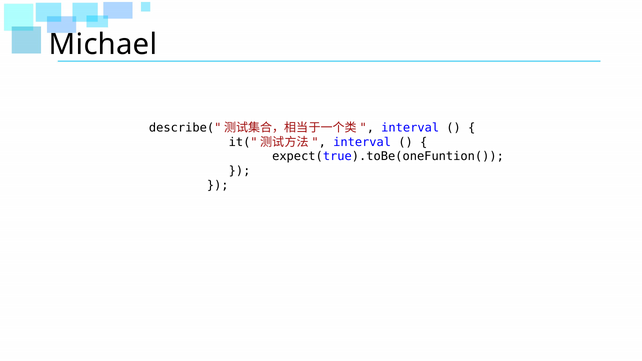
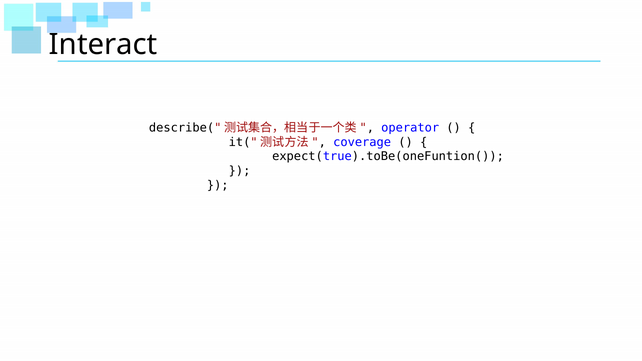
Michael: Michael -> Interact (103, 45)
interval: interval -> operator (410, 128)
interval: interval -> coverage (362, 142)
